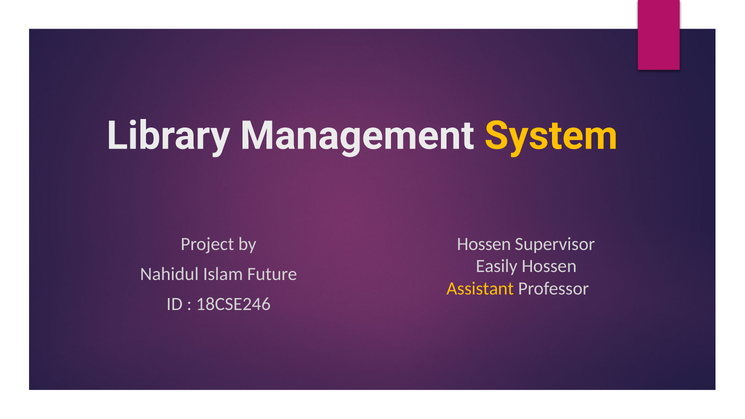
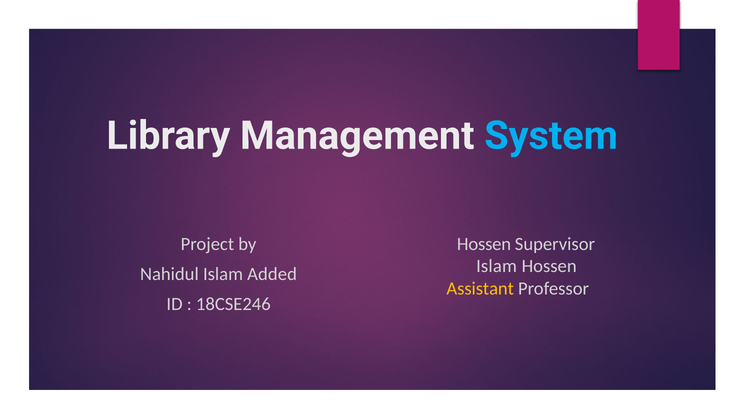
System colour: yellow -> light blue (551, 136)
Easily: Easily -> Islam (497, 266)
Future: Future -> Added (272, 274)
